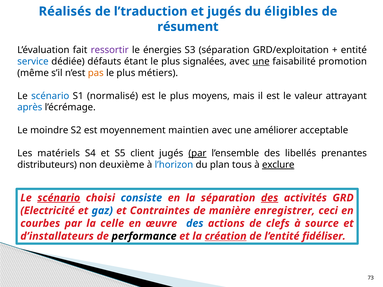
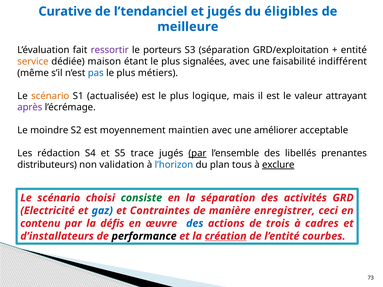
Réalisés: Réalisés -> Curative (65, 11)
l’traduction: l’traduction -> l’tendanciel (151, 11)
résument: résument -> meilleure (188, 27)
énergies: énergies -> porteurs (162, 50)
service colour: blue -> orange (33, 61)
défauts: défauts -> maison (104, 61)
une underline: present -> none (261, 61)
promotion: promotion -> indifférent (343, 61)
pas colour: orange -> blue (96, 73)
scénario colour: blue -> orange (50, 96)
normalisé: normalisé -> actualisée (113, 96)
moyens: moyens -> logique (211, 96)
après colour: blue -> purple (30, 107)
matériels: matériels -> rédaction (59, 153)
client: client -> trace (142, 153)
deuxième: deuxième -> validation (122, 165)
scénario underline: present -> none (59, 198)
consiste colour: blue -> green (141, 198)
des underline: present -> none (270, 198)
courbes: courbes -> contenu (40, 224)
celle: celle -> défis (112, 224)
clefs: clefs -> trois (278, 224)
source: source -> cadres (322, 224)
fidéliser: fidéliser -> courbes (324, 236)
